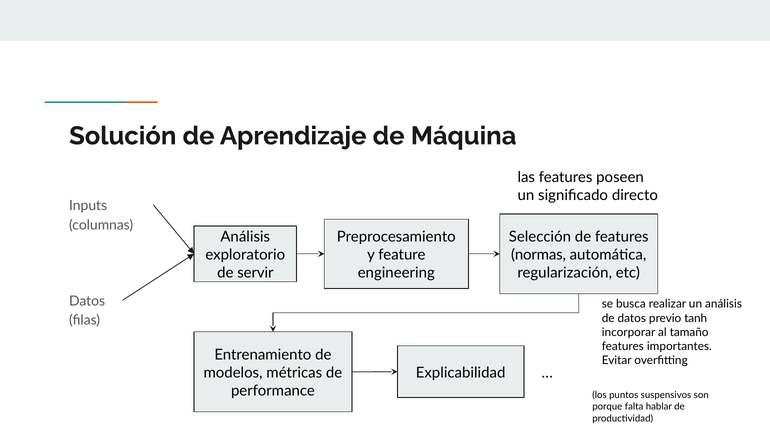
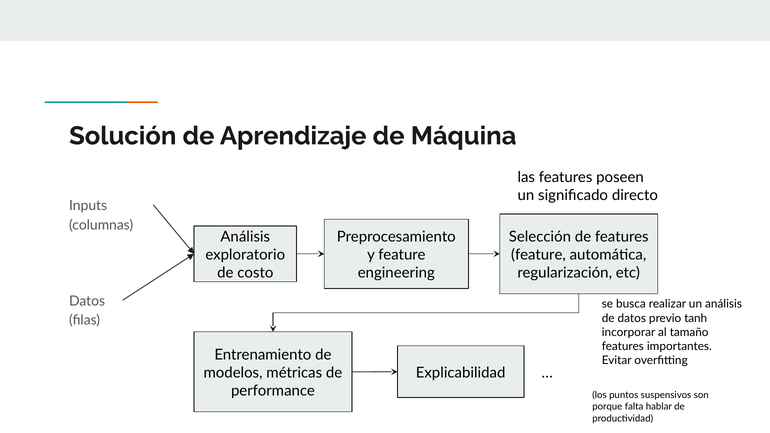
normas: normas -> feature (538, 255)
servir: servir -> costo (255, 273)
